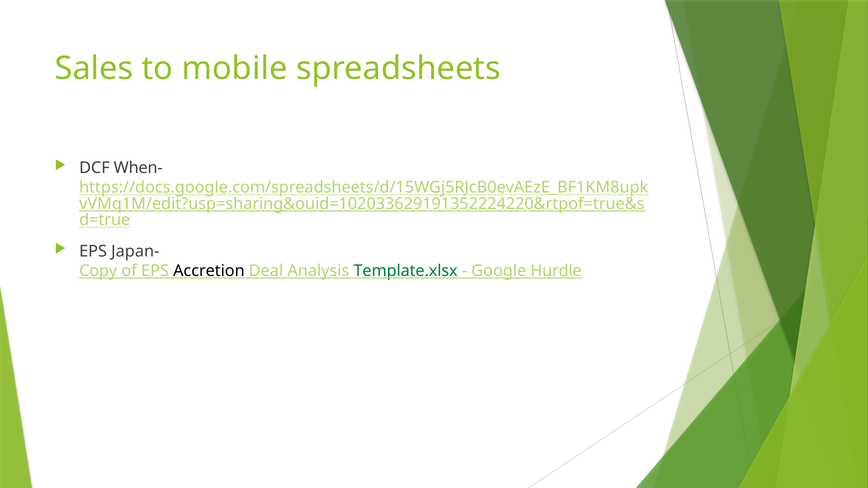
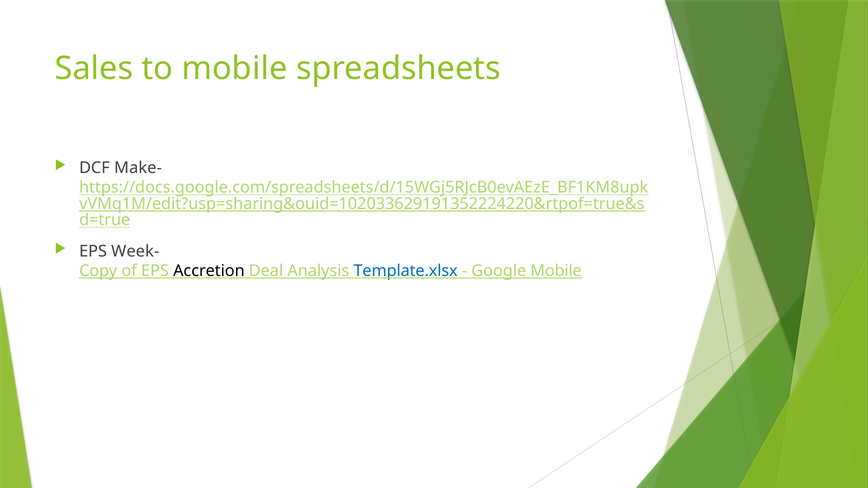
When-: When- -> Make- (138, 168)
Japan-: Japan- -> Week- (135, 251)
Template.xlsx colour: green -> blue (406, 271)
Google Hurdle: Hurdle -> Mobile (556, 271)
